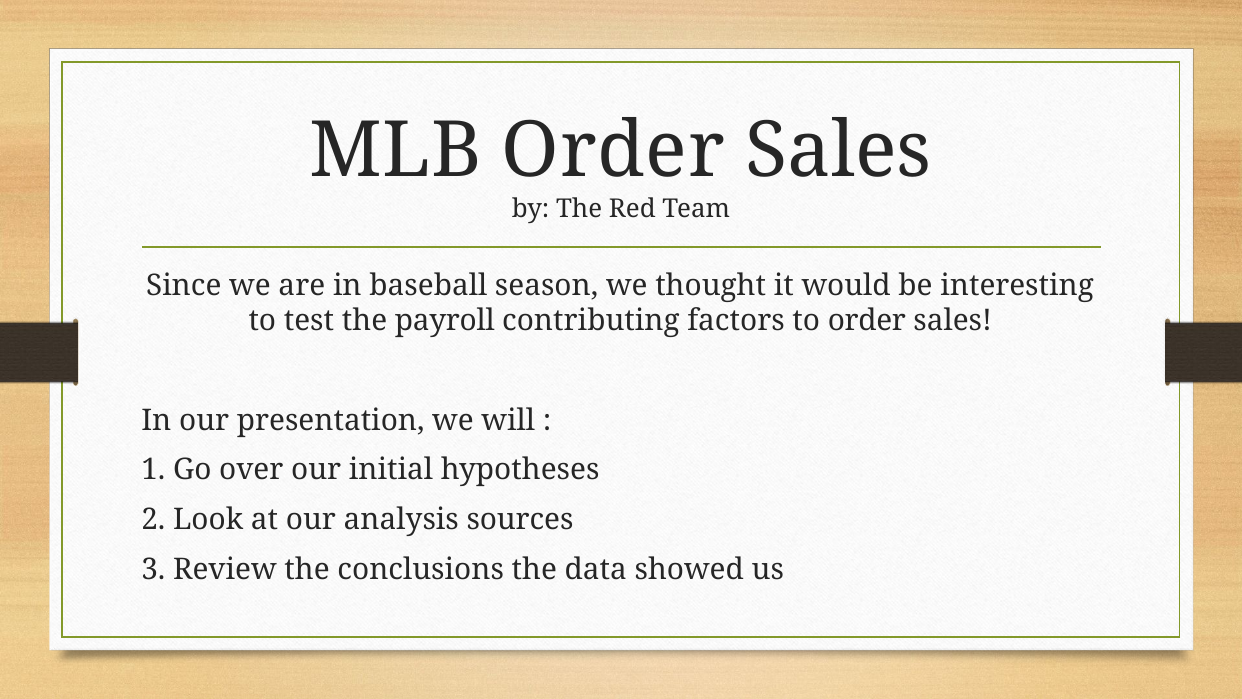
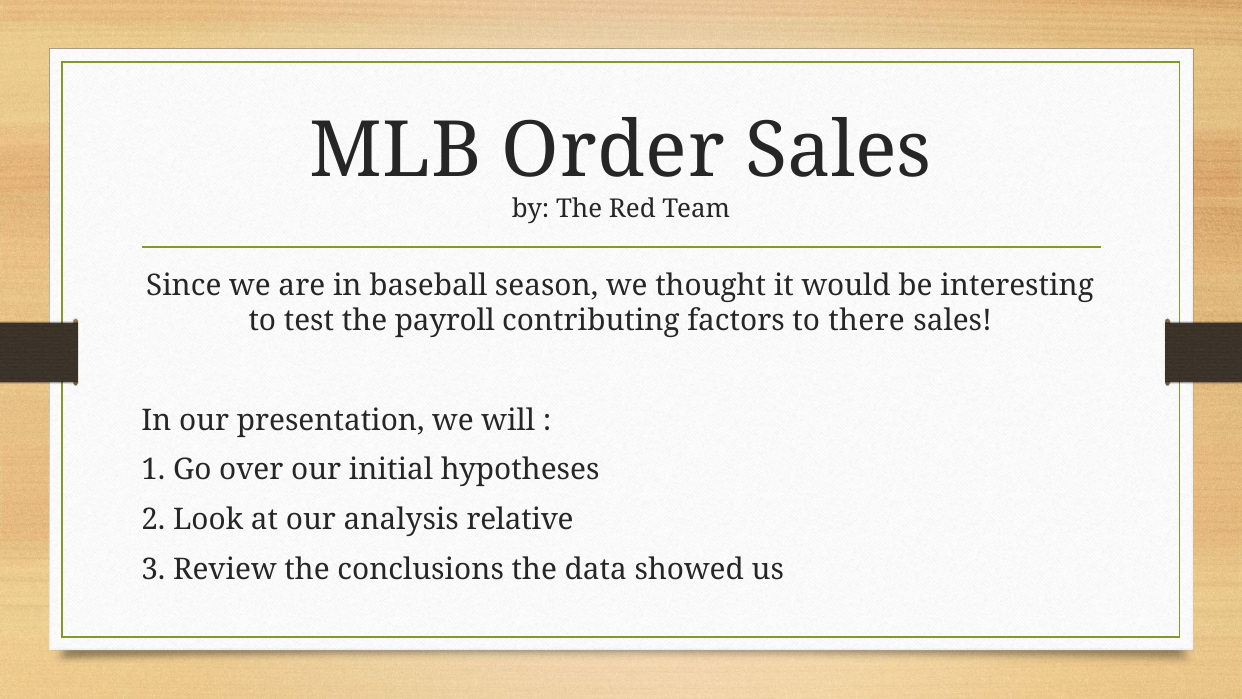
to order: order -> there (867, 321)
sources: sources -> relative (520, 519)
